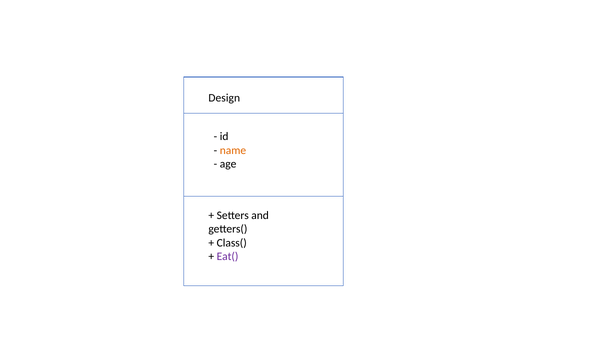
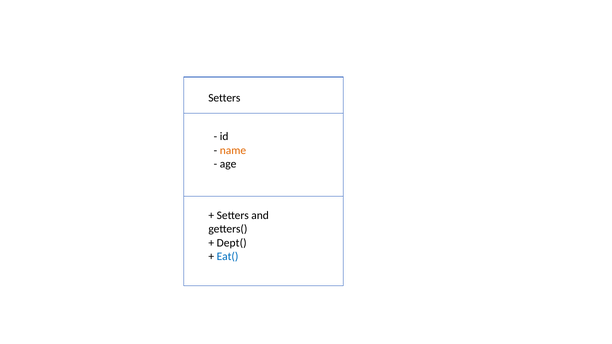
Design: Design -> Setters (224, 98)
Class(: Class( -> Dept( (232, 243)
Eat( colour: purple -> blue (228, 257)
